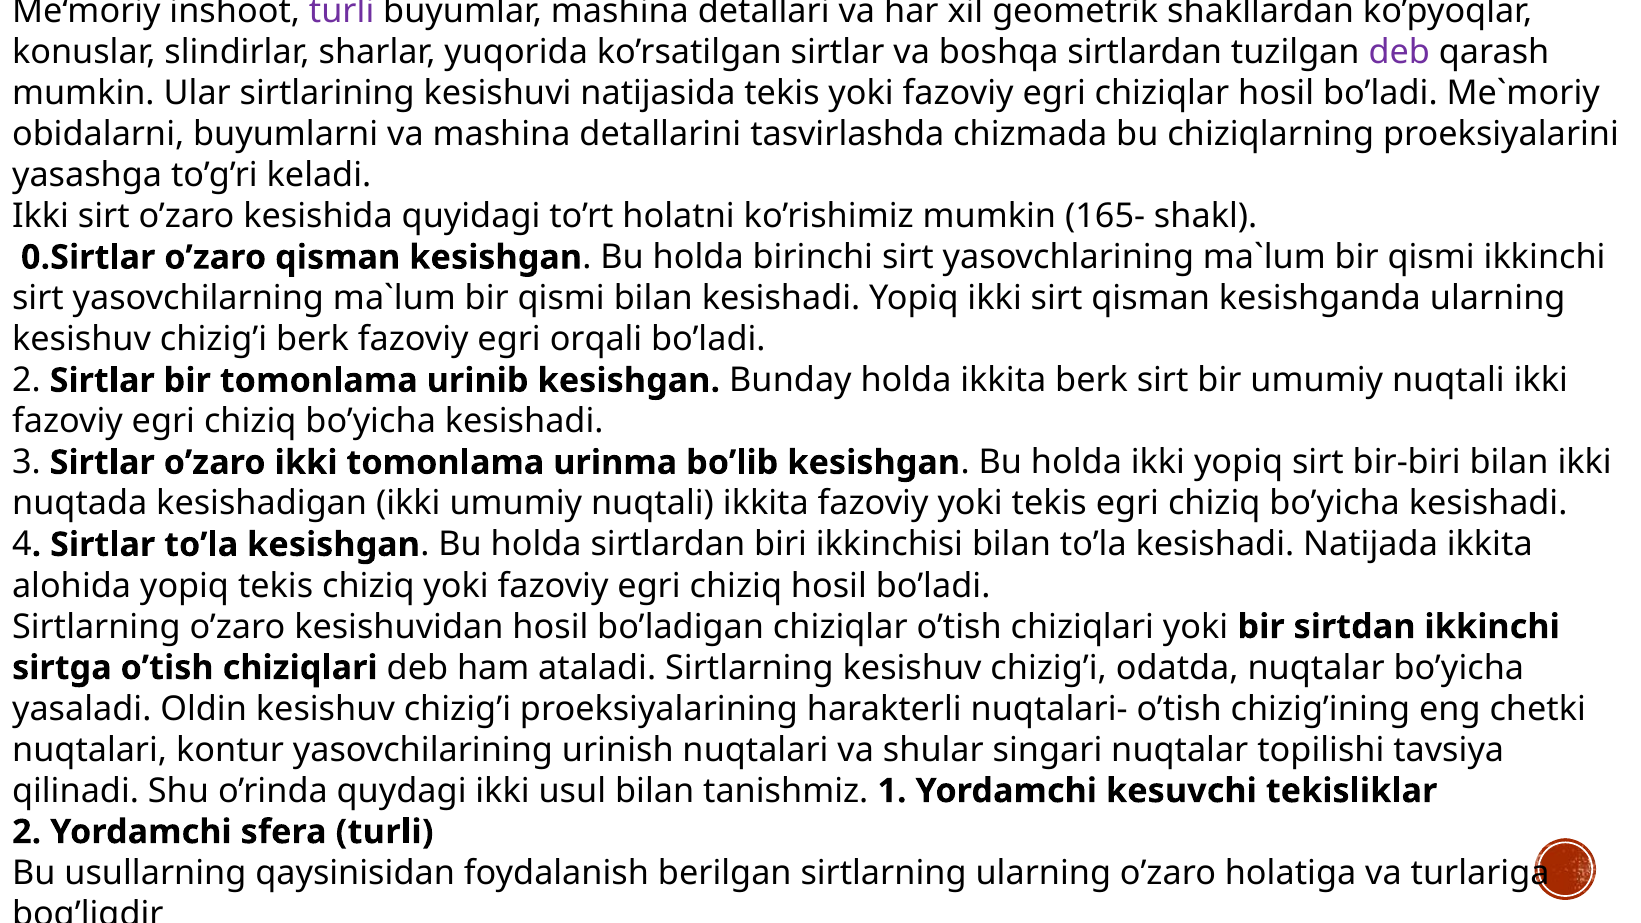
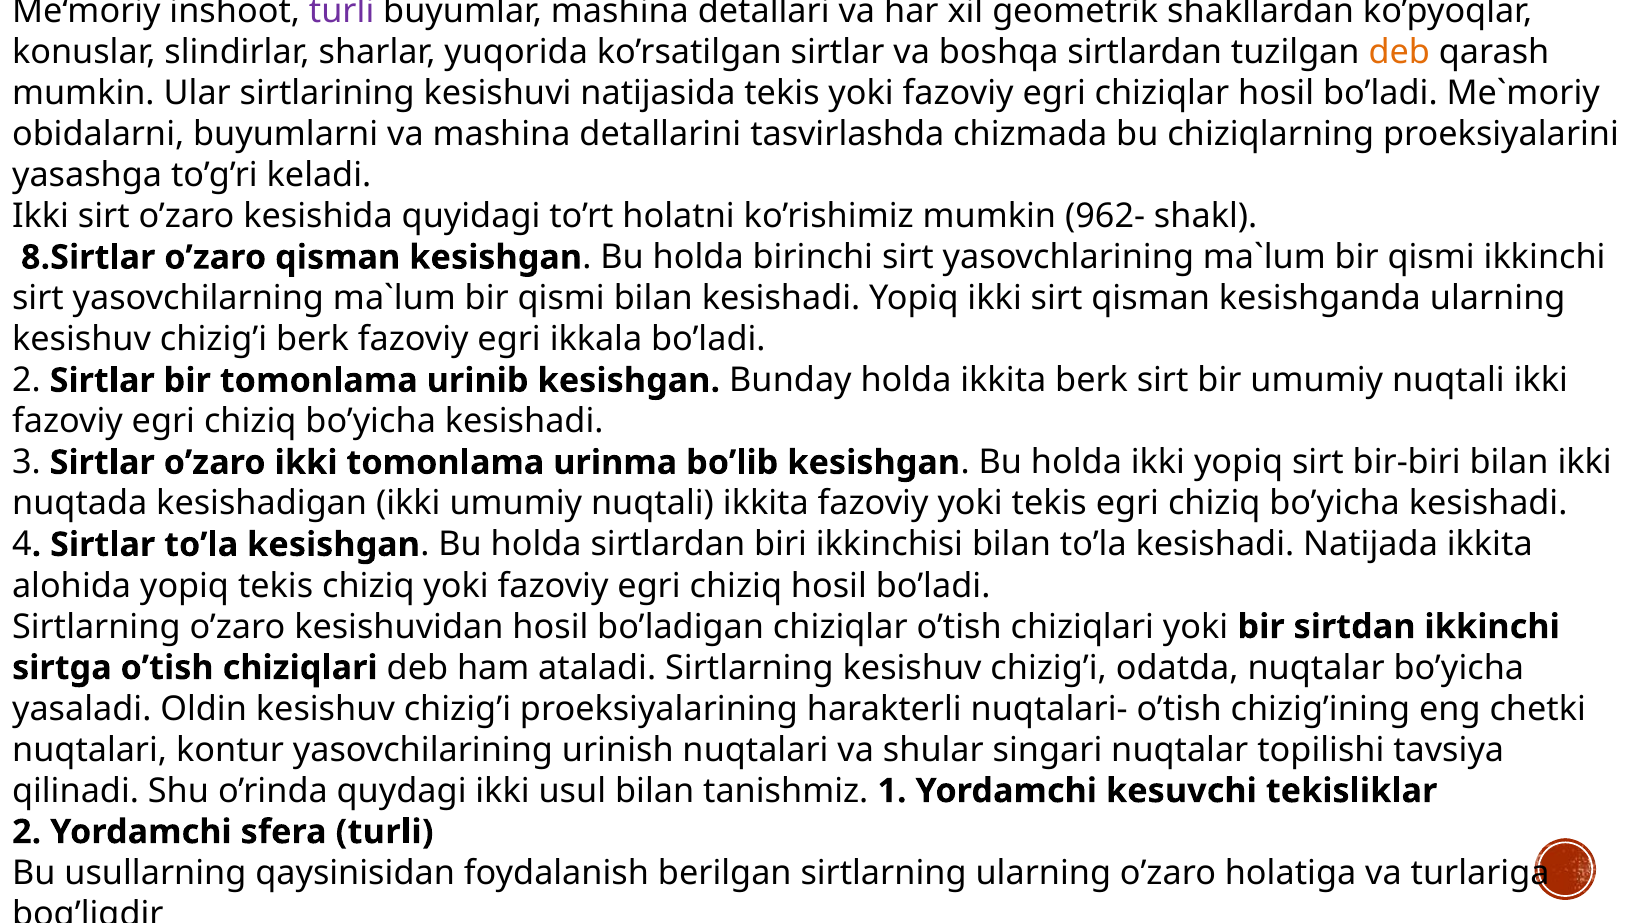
deb colour: purple -> orange (1399, 52)
165-: 165- -> 962- (1105, 216)
0.Sirtlar: 0.Sirtlar -> 8.Sirtlar (88, 257)
orqali: orqali -> ikkala (596, 340)
